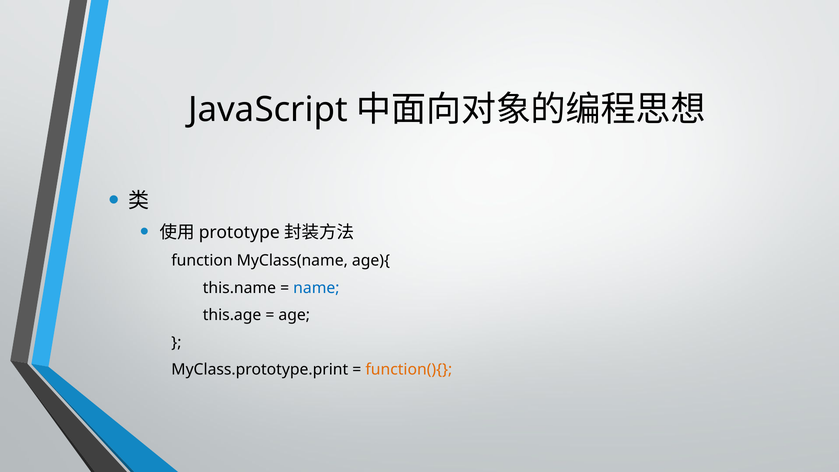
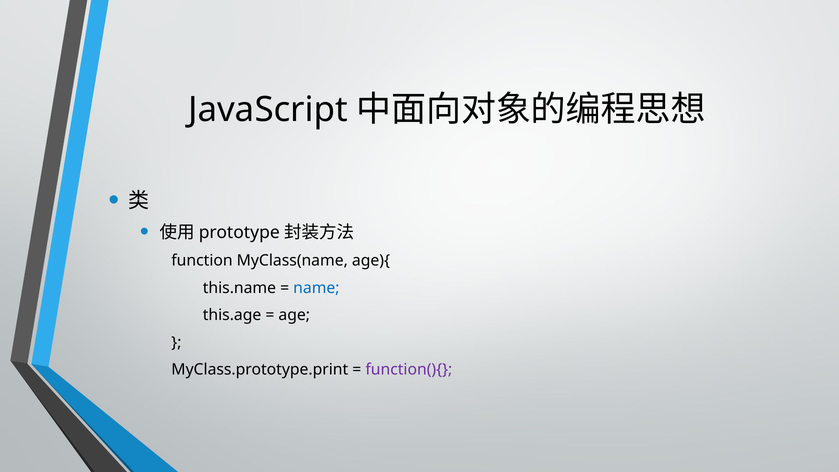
function(){ colour: orange -> purple (409, 370)
